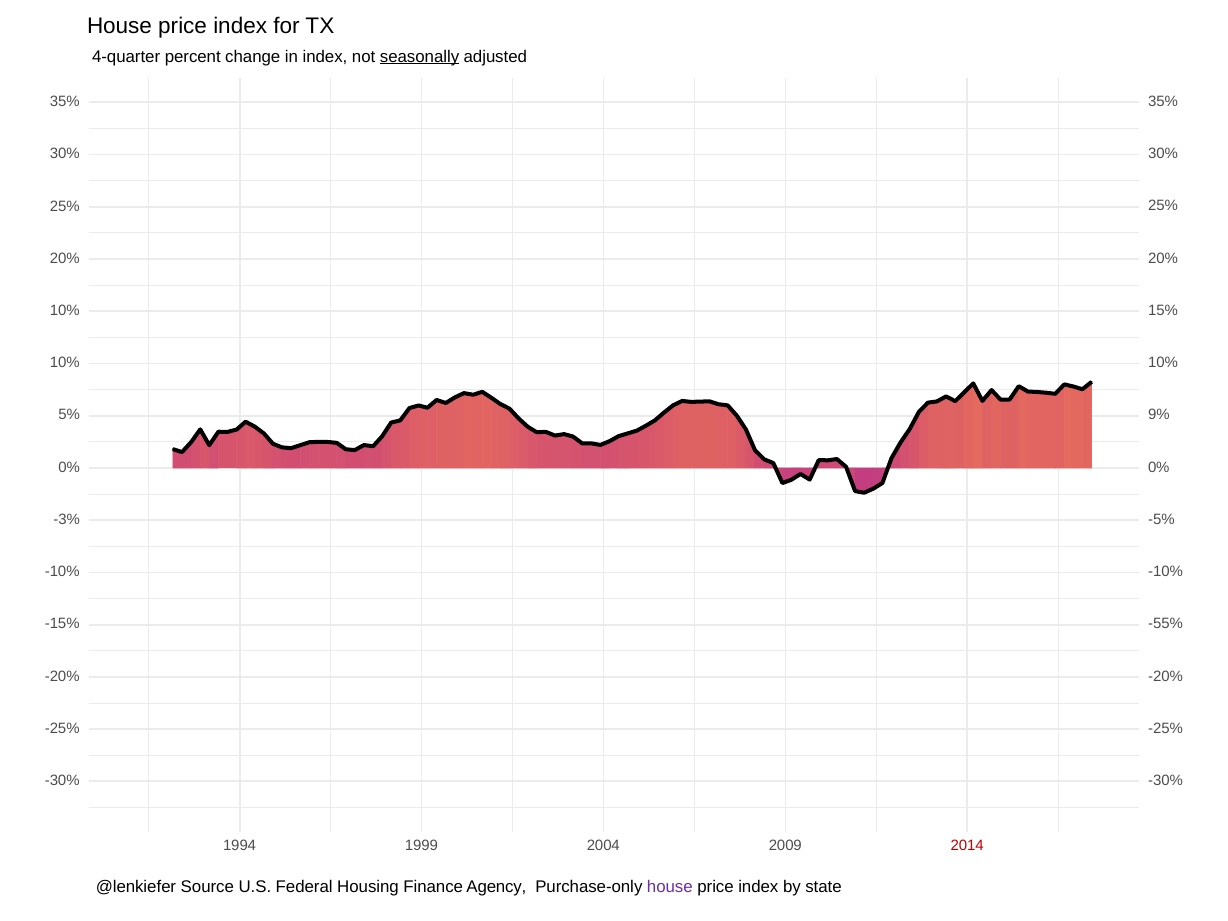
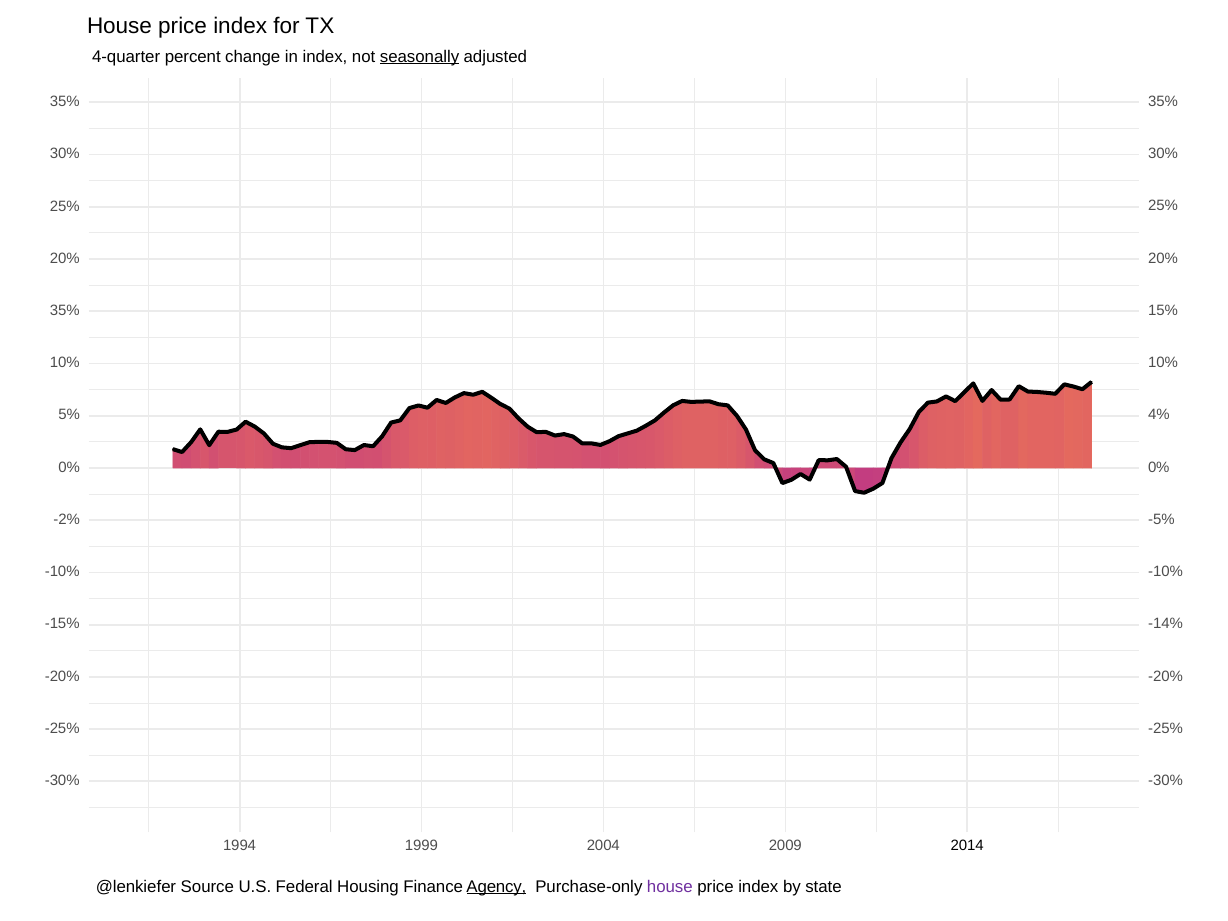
10%: 10% -> 35% (65, 311)
9%: 9% -> 4% (1159, 415)
-3%: -3% -> -2% (67, 519)
-55%: -55% -> -14% (1166, 624)
2014 colour: red -> black (967, 846)
Agency underline: none -> present (496, 886)
